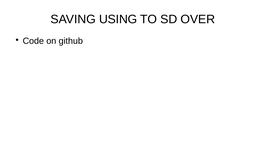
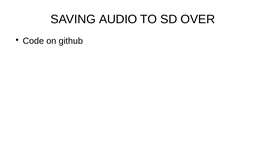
USING: USING -> AUDIO (118, 19)
